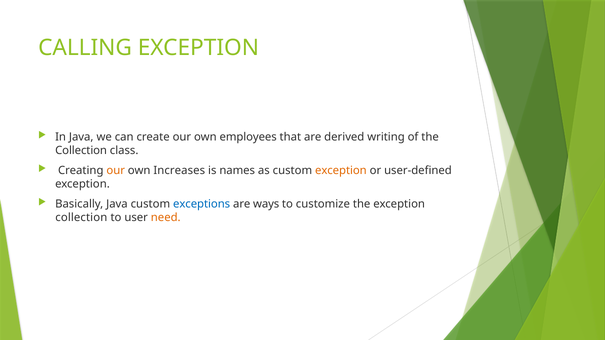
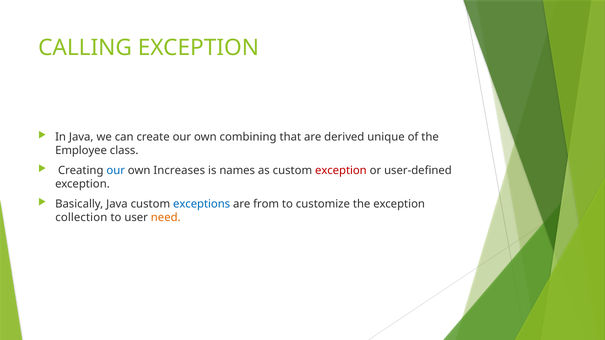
employees: employees -> combining (248, 137)
writing: writing -> unique (386, 137)
Collection: Collection -> Employee (81, 151)
our colour: orange -> blue (116, 171)
exception colour: orange -> red (341, 171)
ways: ways -> from (266, 204)
